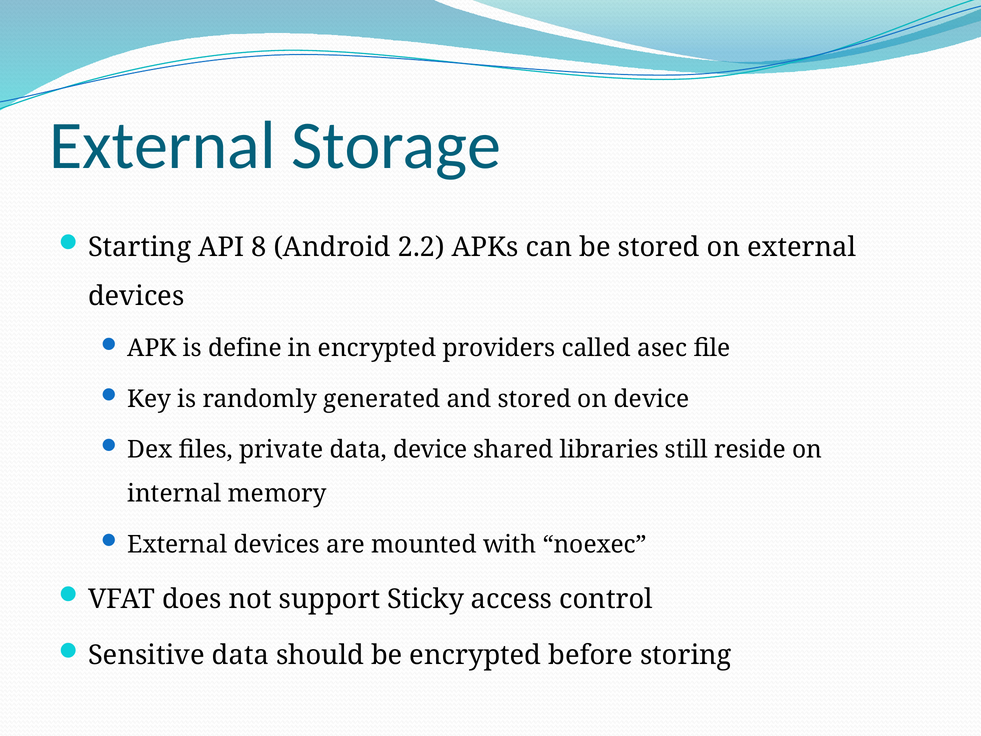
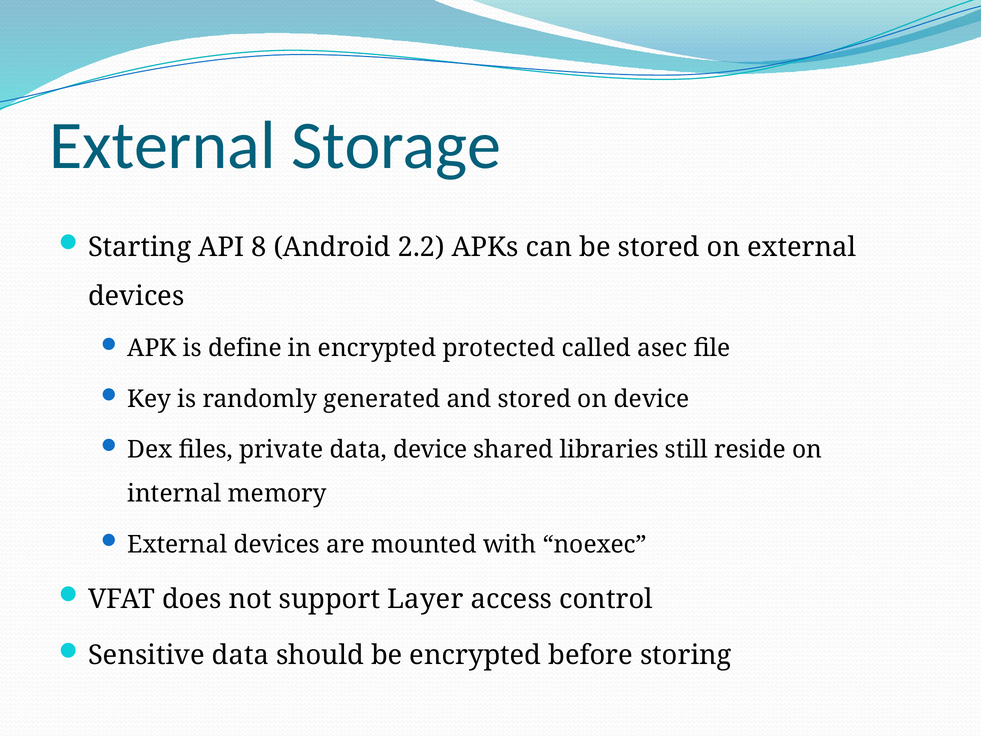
providers: providers -> protected (499, 348)
Sticky: Sticky -> Layer (425, 599)
